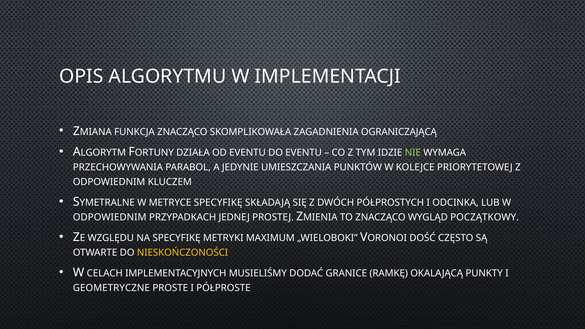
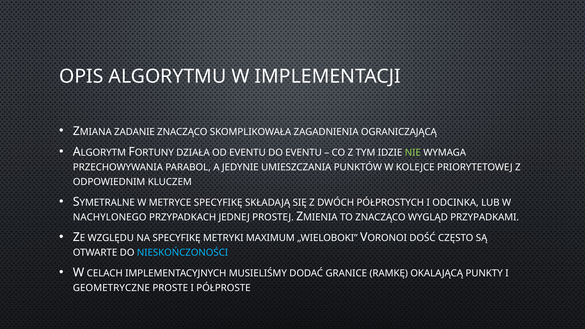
FUNKCJA: FUNKCJA -> ZADANIE (134, 132)
ODPOWIEDNIM: ODPOWIEDNIM -> NACHYLONEGO (110, 217)
POCZĄTKOWY: POCZĄTKOWY -> PRZYPADKAMI (485, 217)
NIESKOŃCZONOŚCI colour: yellow -> light blue (182, 253)
